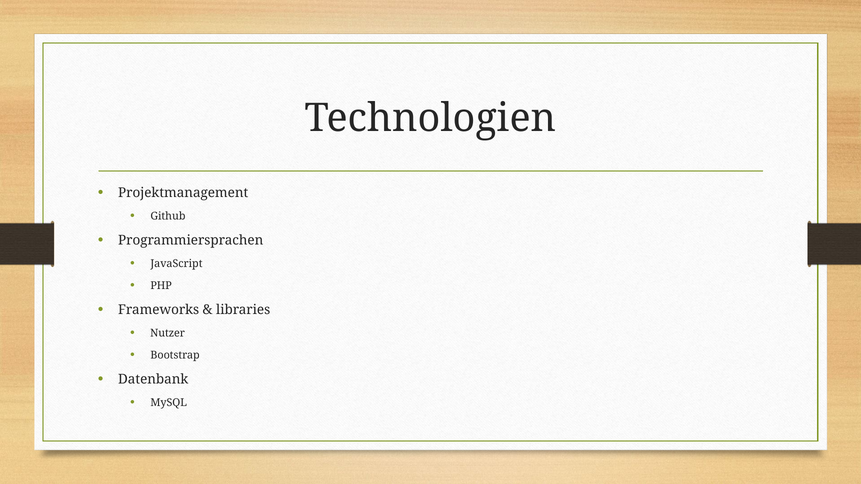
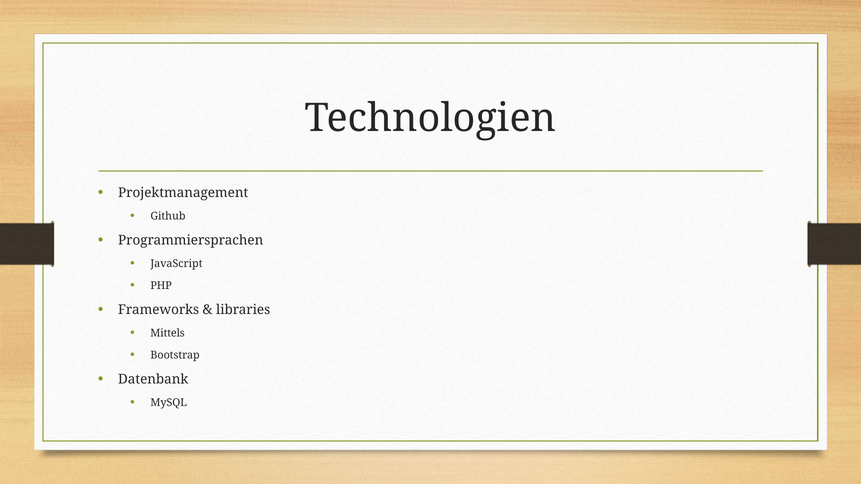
Nutzer: Nutzer -> Mittels (168, 333)
